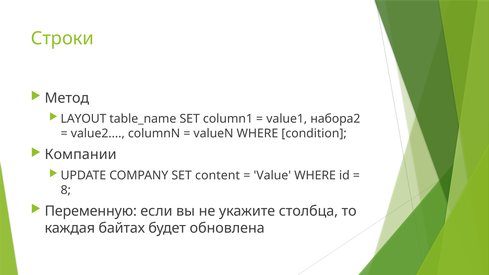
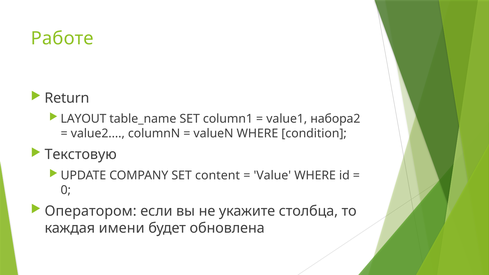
Строки: Строки -> Работе (62, 39)
Метод: Метод -> Return (67, 98)
Компании: Компании -> Текстовую (81, 155)
8: 8 -> 0 (66, 190)
Переменную: Переменную -> Оператором (91, 211)
байтах: байтах -> имени (122, 228)
